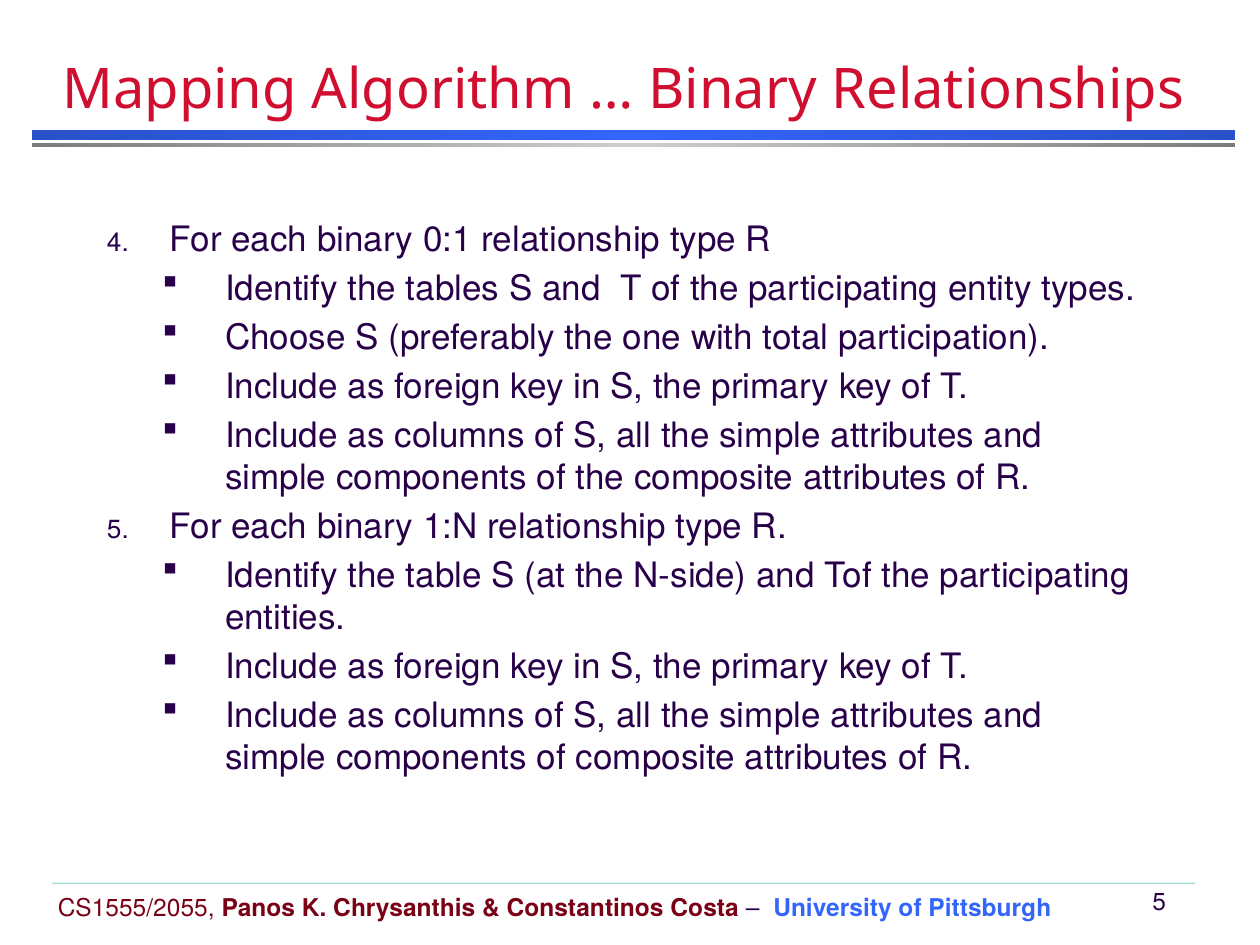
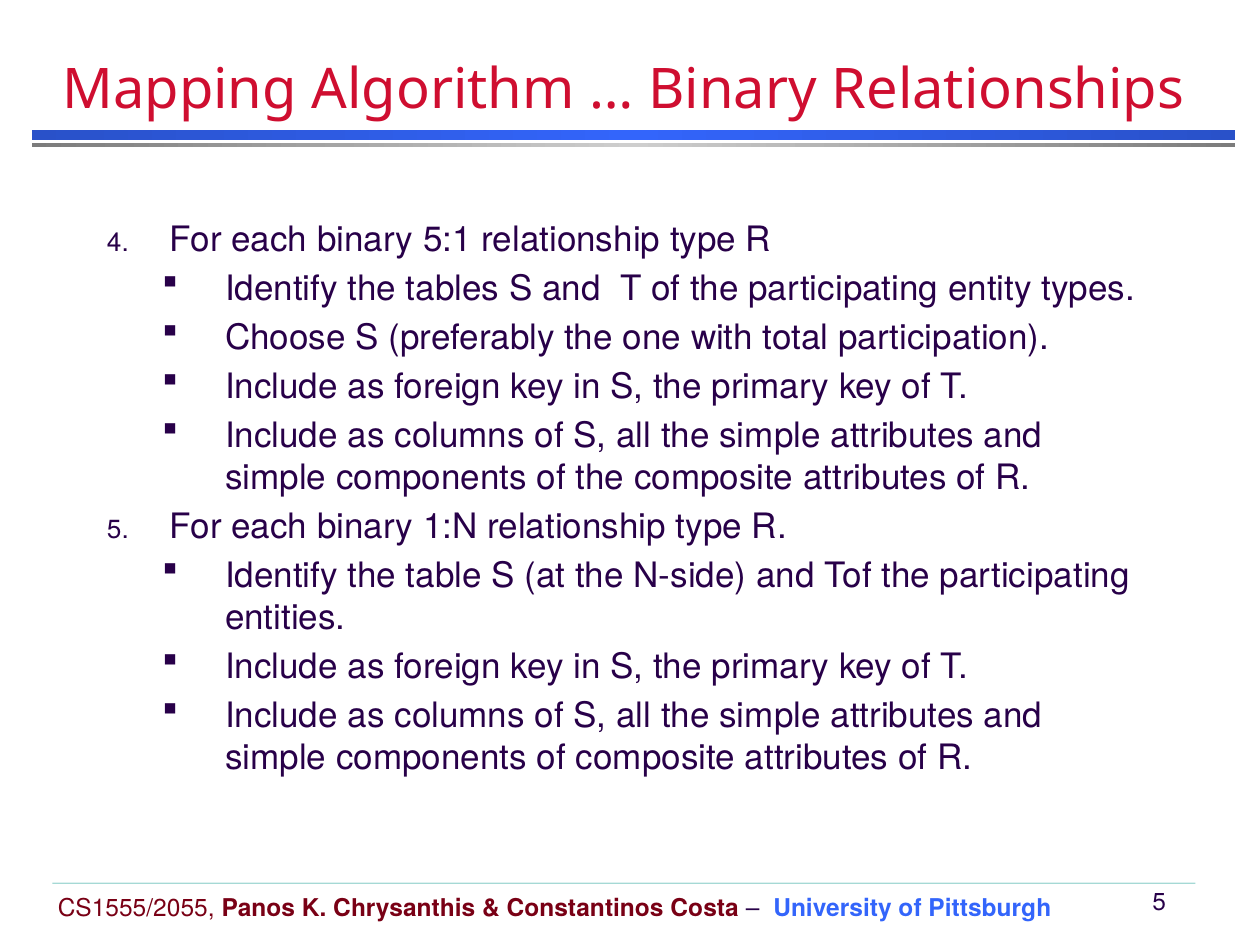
0:1: 0:1 -> 5:1 (447, 240)
